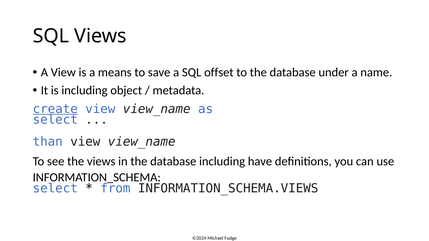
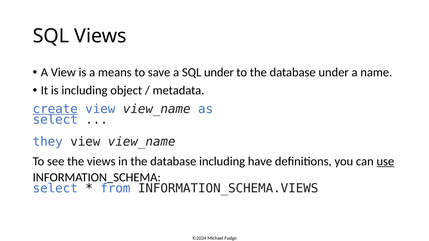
SQL offset: offset -> under (219, 73)
than: than -> they (48, 142)
use underline: none -> present (385, 162)
